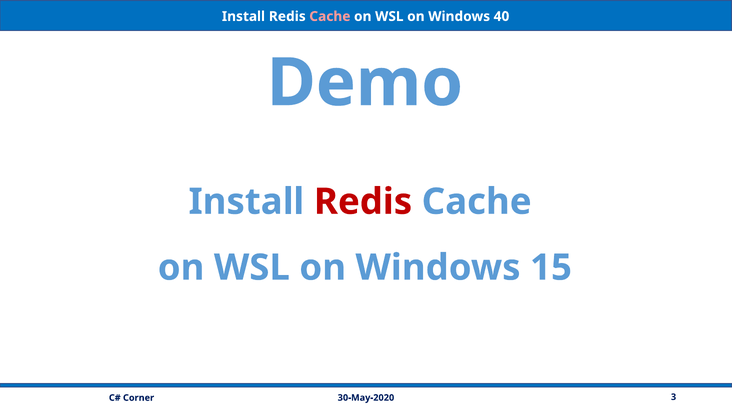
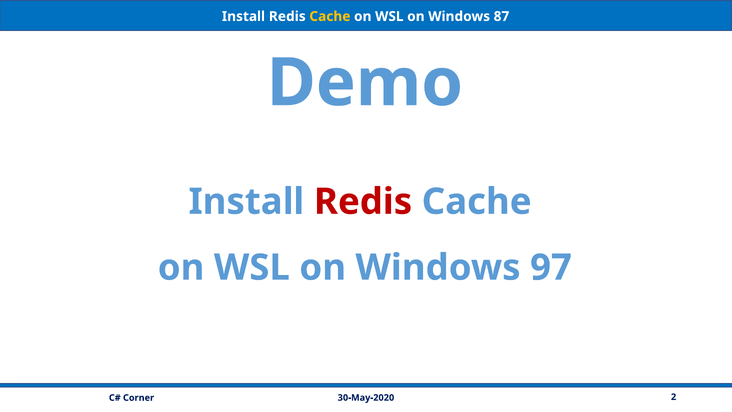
Cache colour: pink -> yellow (330, 16)
40: 40 -> 87 (501, 16)
15: 15 -> 97 (551, 268)
3: 3 -> 2 (674, 397)
